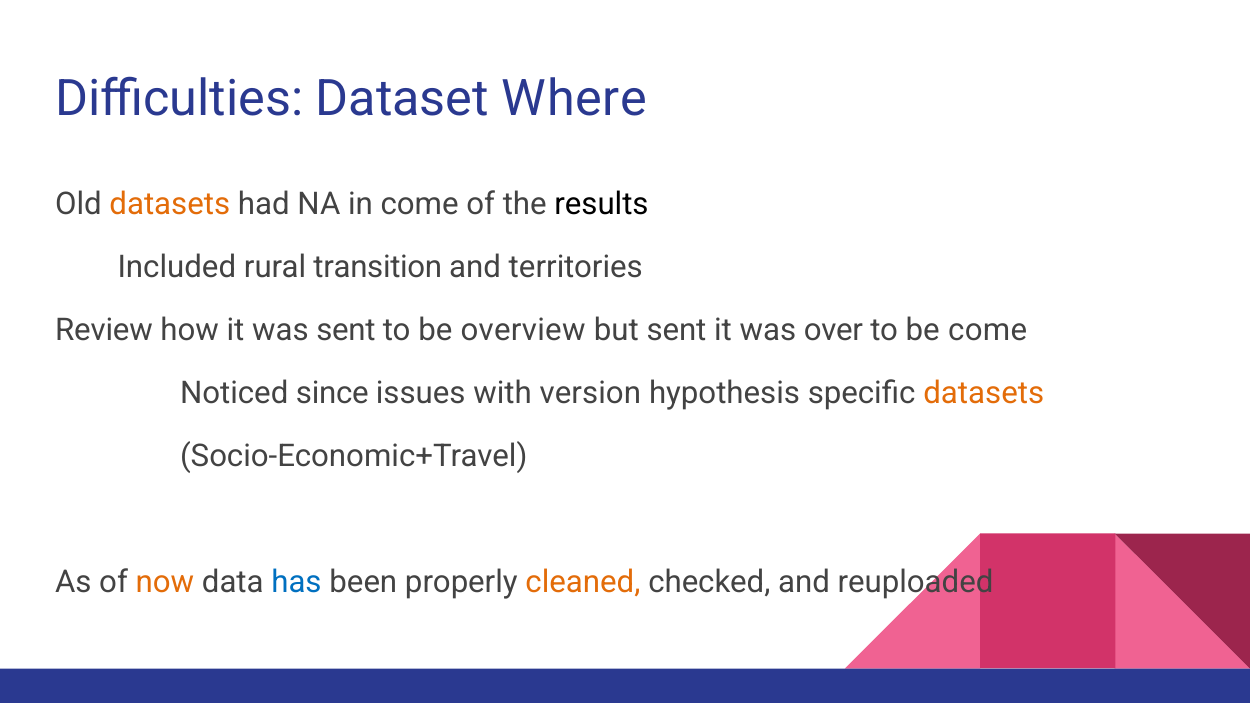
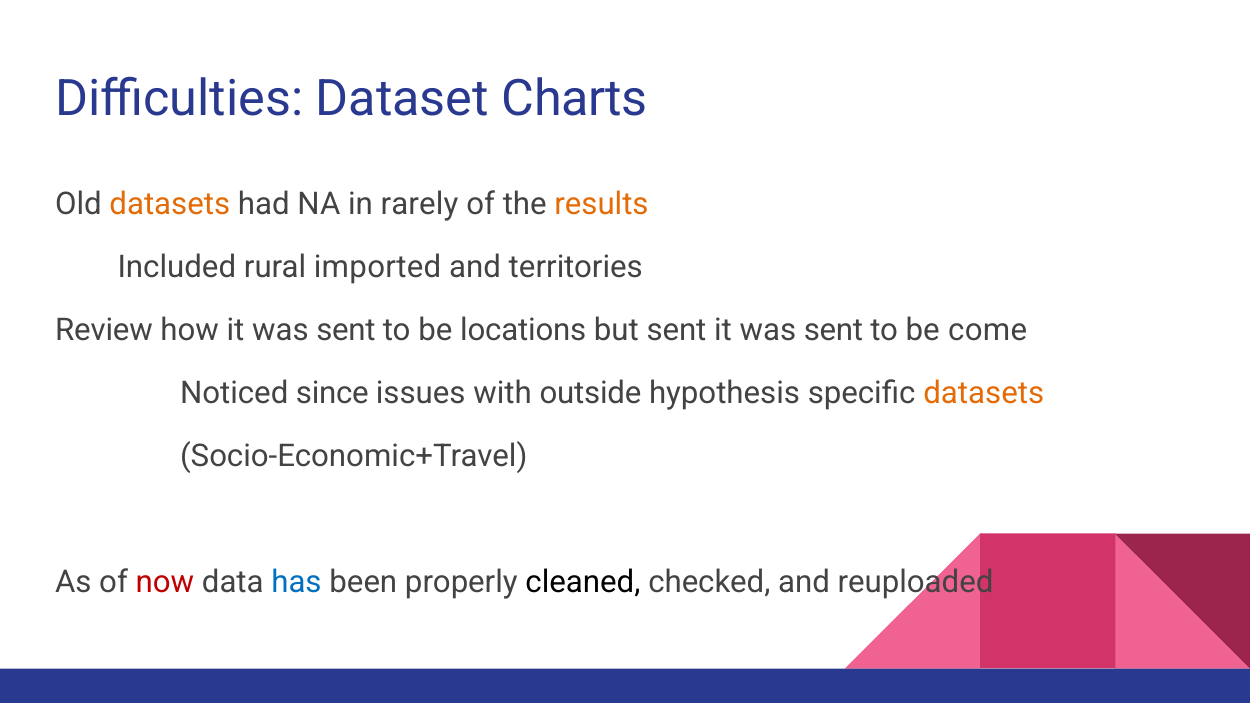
Where: Where -> Charts (575, 99)
in come: come -> rarely (420, 205)
results colour: black -> orange (602, 205)
transition: transition -> imported (378, 268)
overview: overview -> locations (523, 331)
over: over -> sent (833, 331)
version: version -> outside (590, 394)
now colour: orange -> red (165, 582)
cleaned colour: orange -> black (583, 582)
